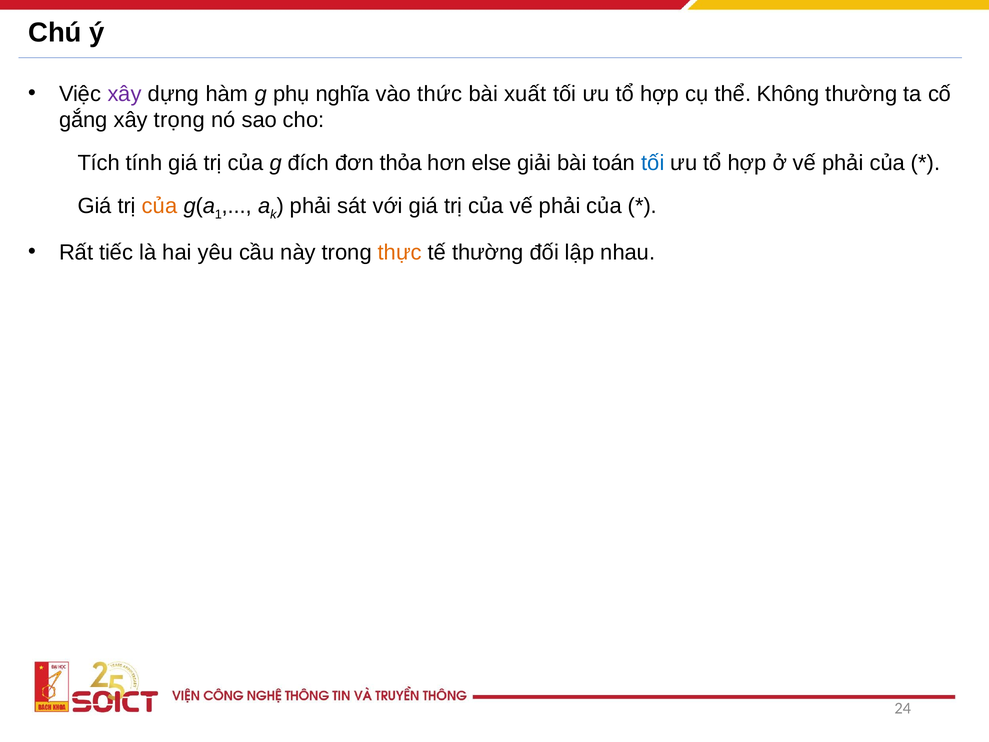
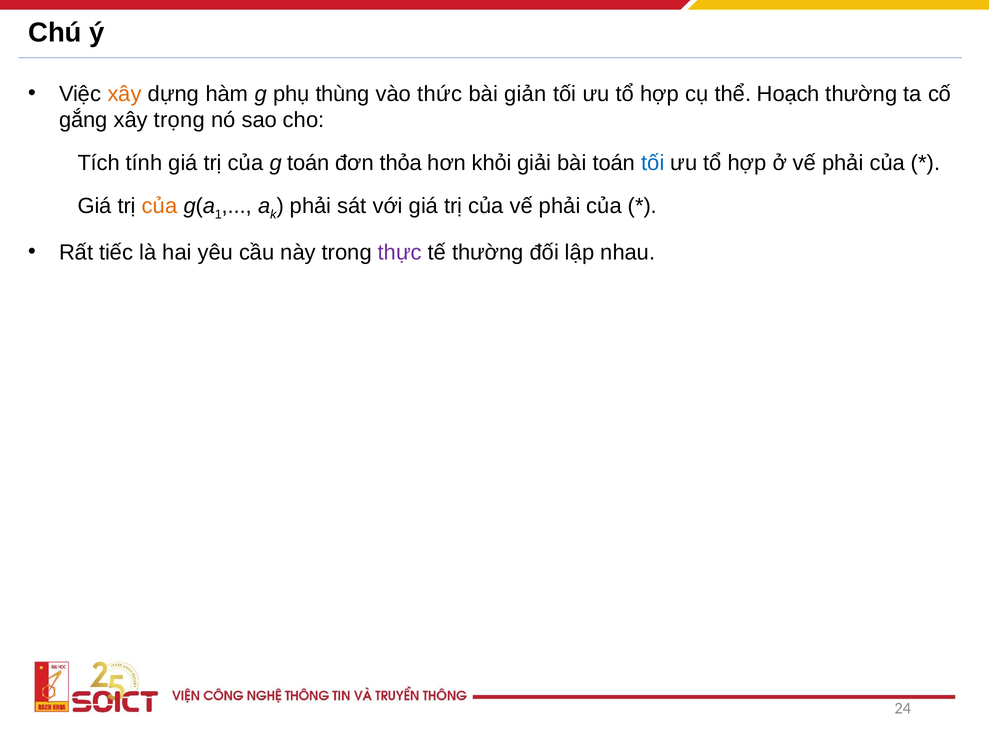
xây colour: purple -> orange (125, 94)
nghĩa: nghĩa -> thùng (343, 94)
xuất: xuất -> giản (525, 94)
Không: Không -> Hoạch (788, 94)
g đích: đích -> toán (308, 163)
else: else -> khỏi (492, 163)
thực colour: orange -> purple (400, 252)
